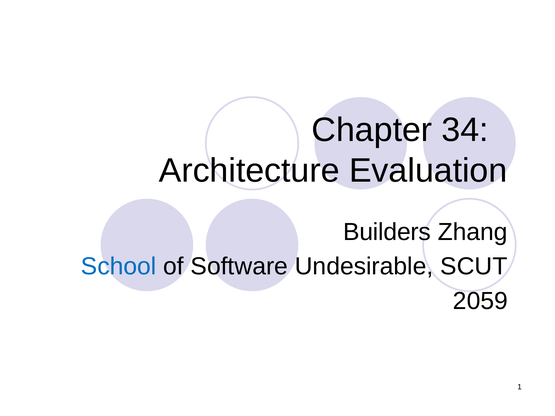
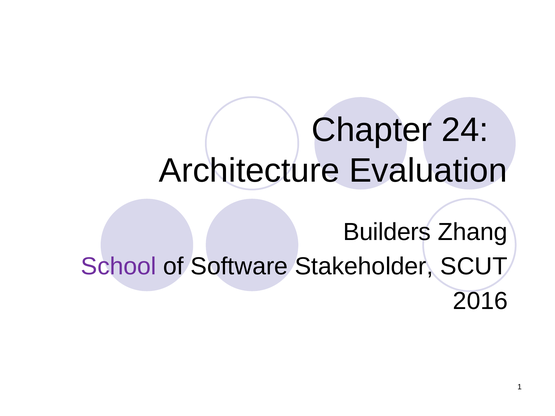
34: 34 -> 24 (465, 130)
School colour: blue -> purple (119, 267)
Undesirable: Undesirable -> Stakeholder (364, 267)
2059: 2059 -> 2016 (480, 301)
